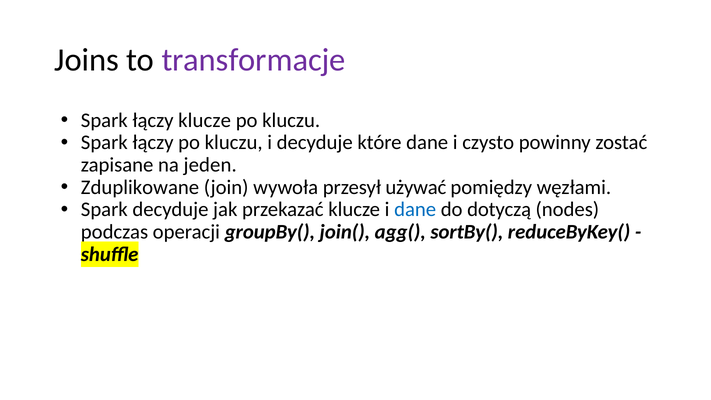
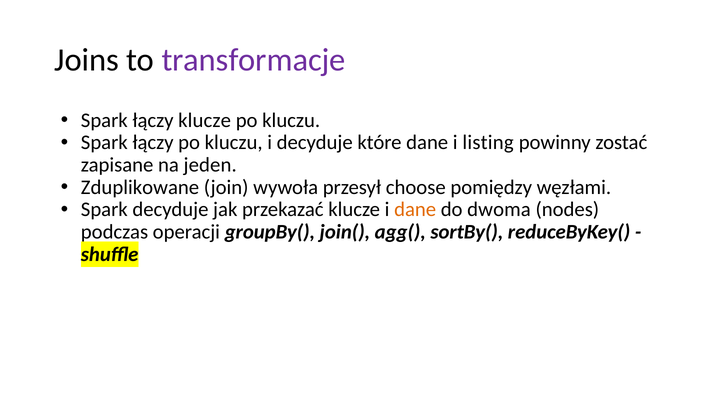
czysto: czysto -> listing (488, 143)
używać: używać -> choose (416, 187)
dane colour: blue -> orange (415, 210)
dotyczą: dotyczą -> dwoma (499, 210)
